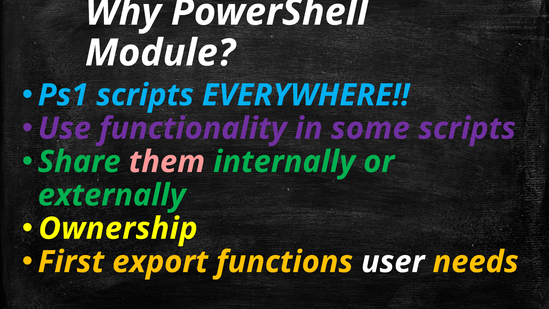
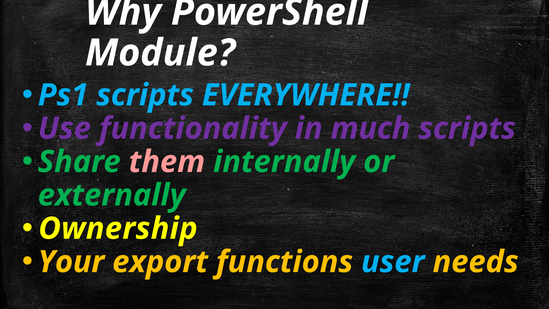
some: some -> much (371, 128)
First: First -> Your (71, 262)
user colour: white -> light blue (393, 262)
